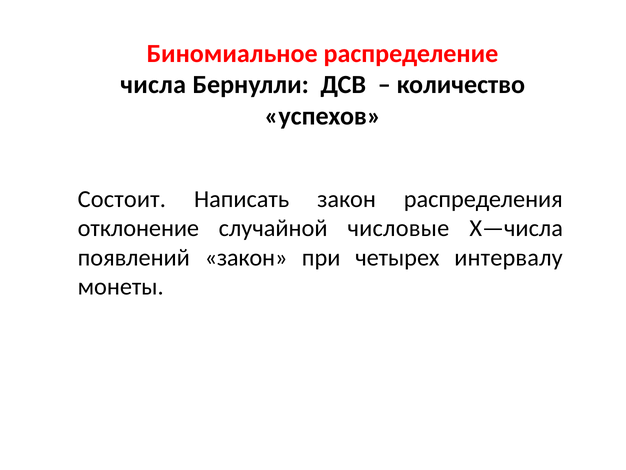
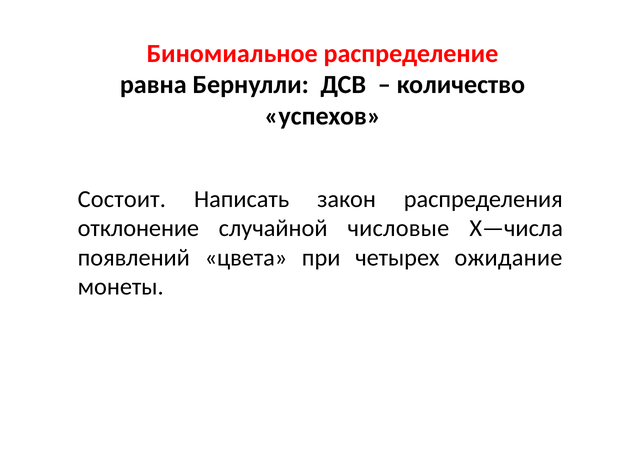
числа: числа -> равна (153, 85)
появлений закон: закон -> цвета (246, 257)
интервалу: интервалу -> ожидание (508, 257)
